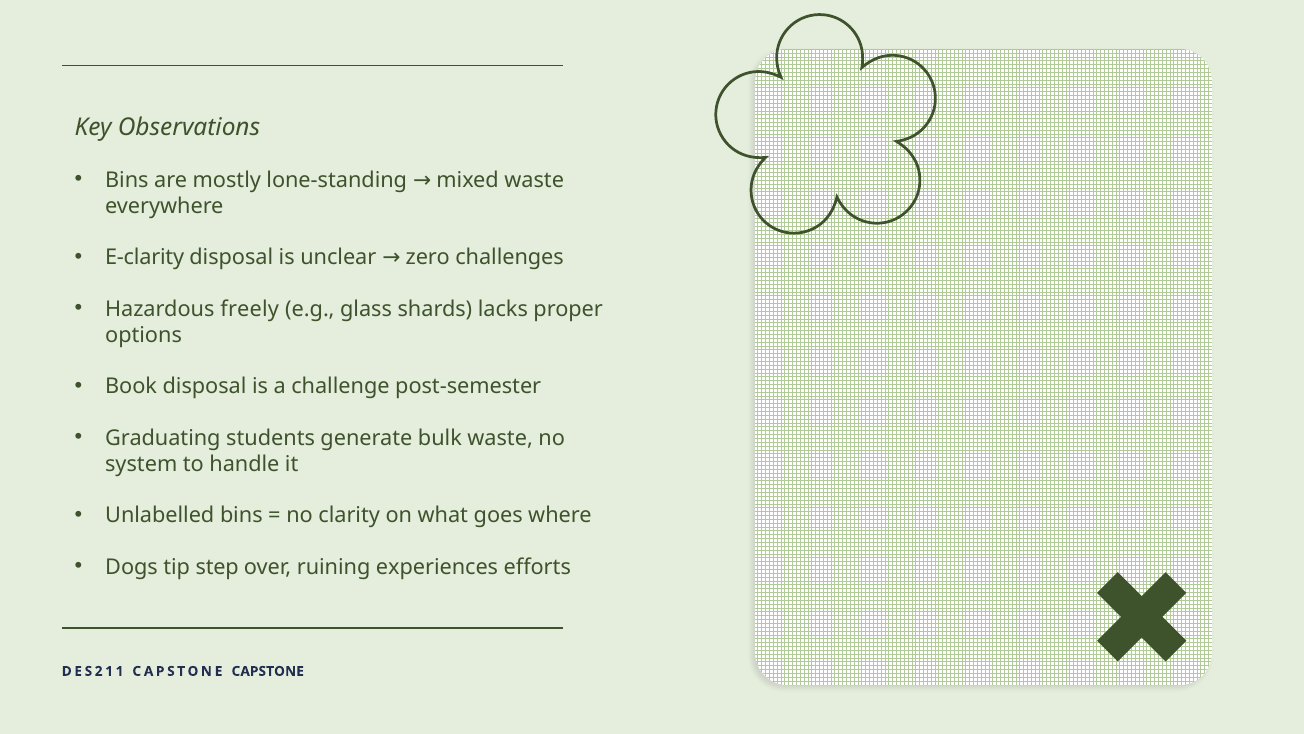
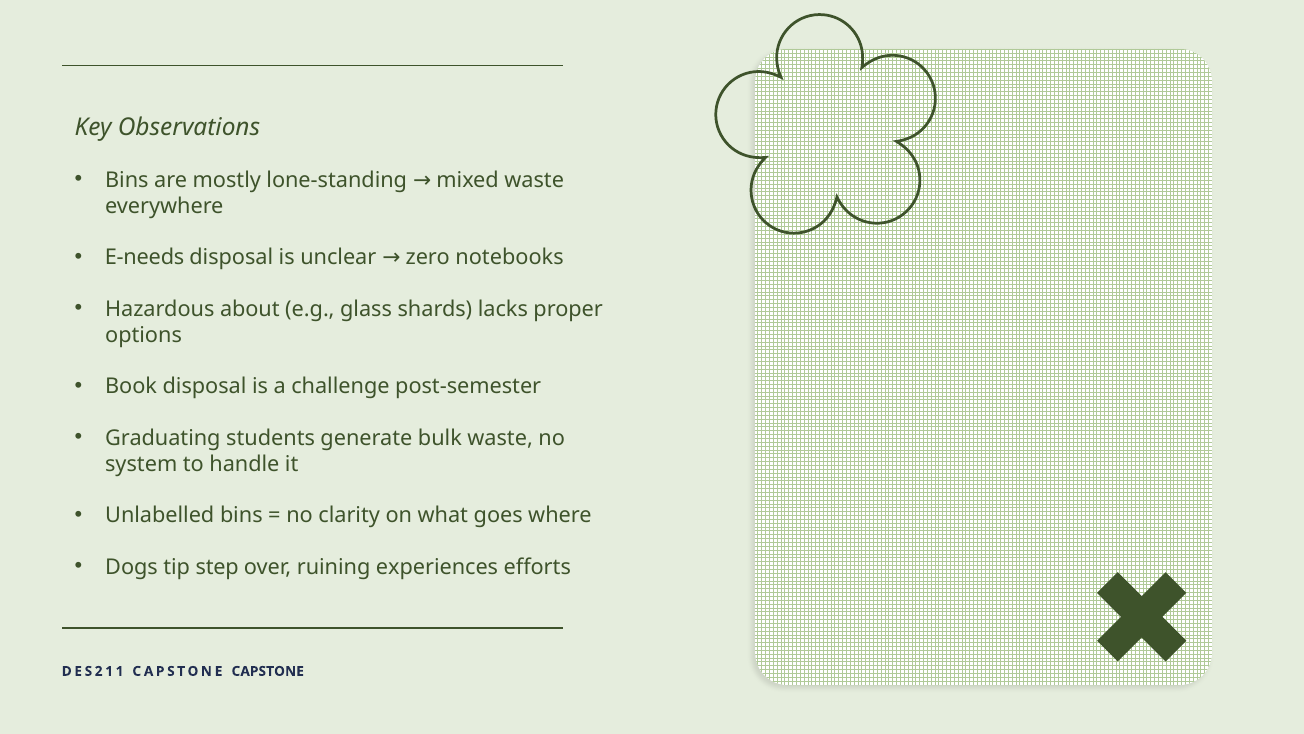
E-clarity: E-clarity -> E-needs (145, 257)
challenges: challenges -> notebooks (510, 257)
freely: freely -> about (250, 309)
